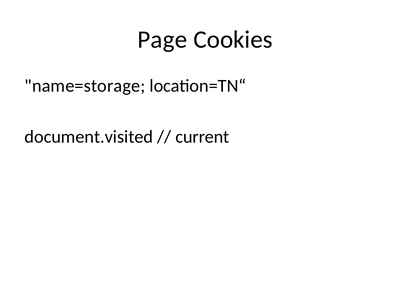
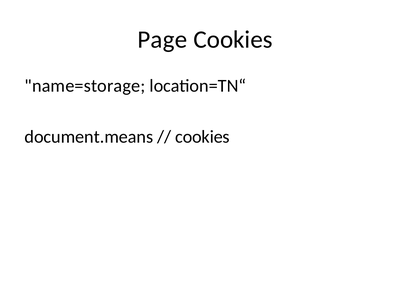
document.visited: document.visited -> document.means (89, 137)
current: current -> cookies (202, 137)
